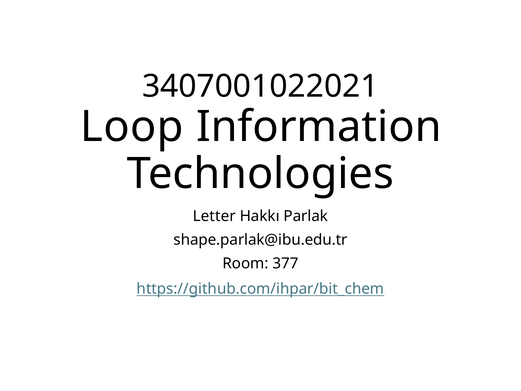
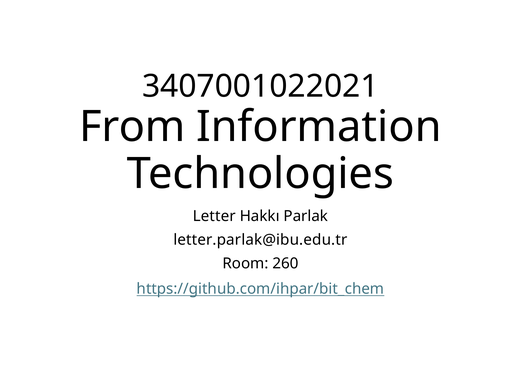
Loop: Loop -> From (132, 127)
shape.parlak@ibu.edu.tr: shape.parlak@ibu.edu.tr -> letter.parlak@ibu.edu.tr (260, 240)
377: 377 -> 260 (285, 263)
